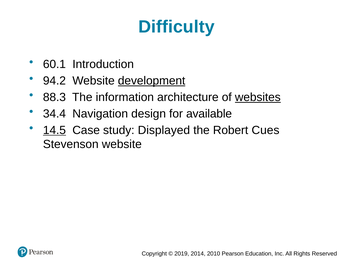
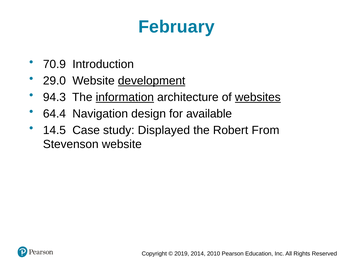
Difficulty: Difficulty -> February (176, 27)
60.1: 60.1 -> 70.9 (54, 64)
94.2: 94.2 -> 29.0 (54, 81)
88.3: 88.3 -> 94.3 (54, 97)
information underline: none -> present (125, 97)
34.4: 34.4 -> 64.4 (54, 114)
14.5 underline: present -> none (54, 130)
Cues: Cues -> From (266, 130)
